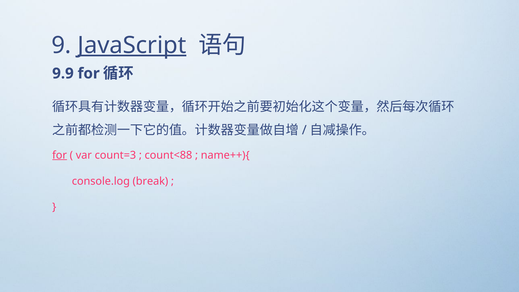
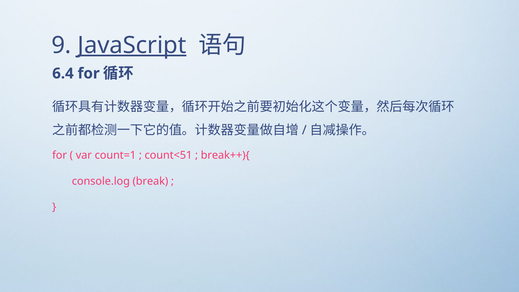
9.9: 9.9 -> 6.4 (63, 73)
for underline: present -> none (60, 155)
count=3: count=3 -> count=1 (115, 155)
count<88: count<88 -> count<51 (168, 155)
name++){: name++){ -> break++){ (225, 155)
